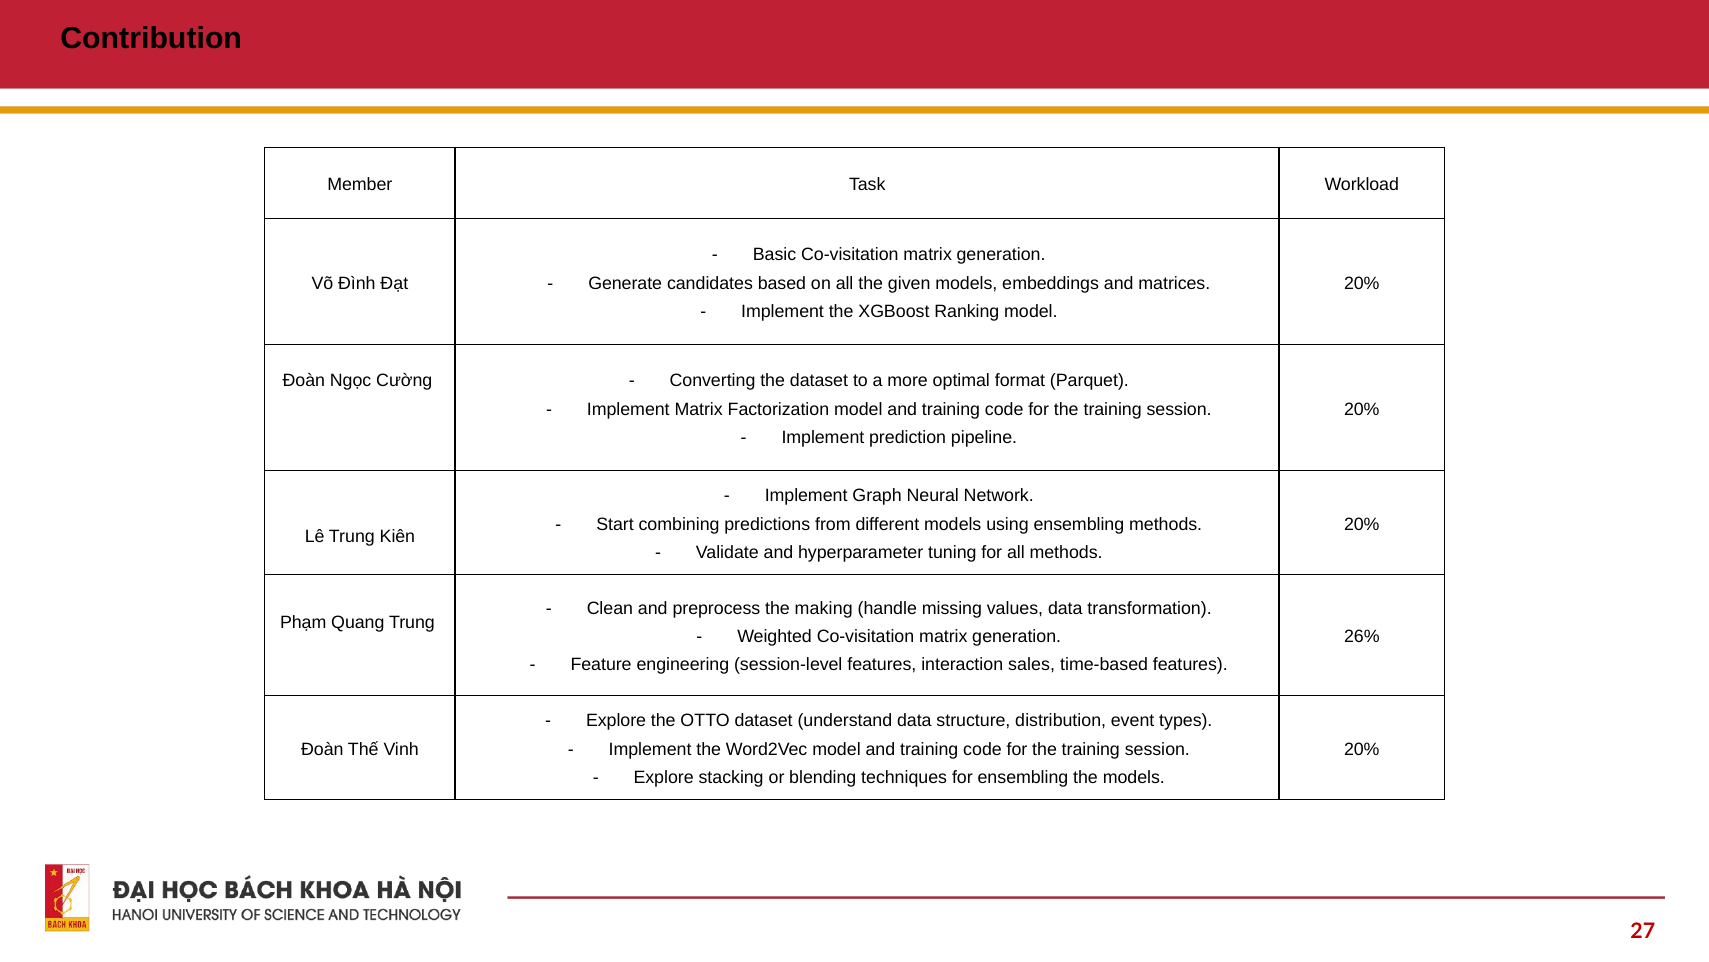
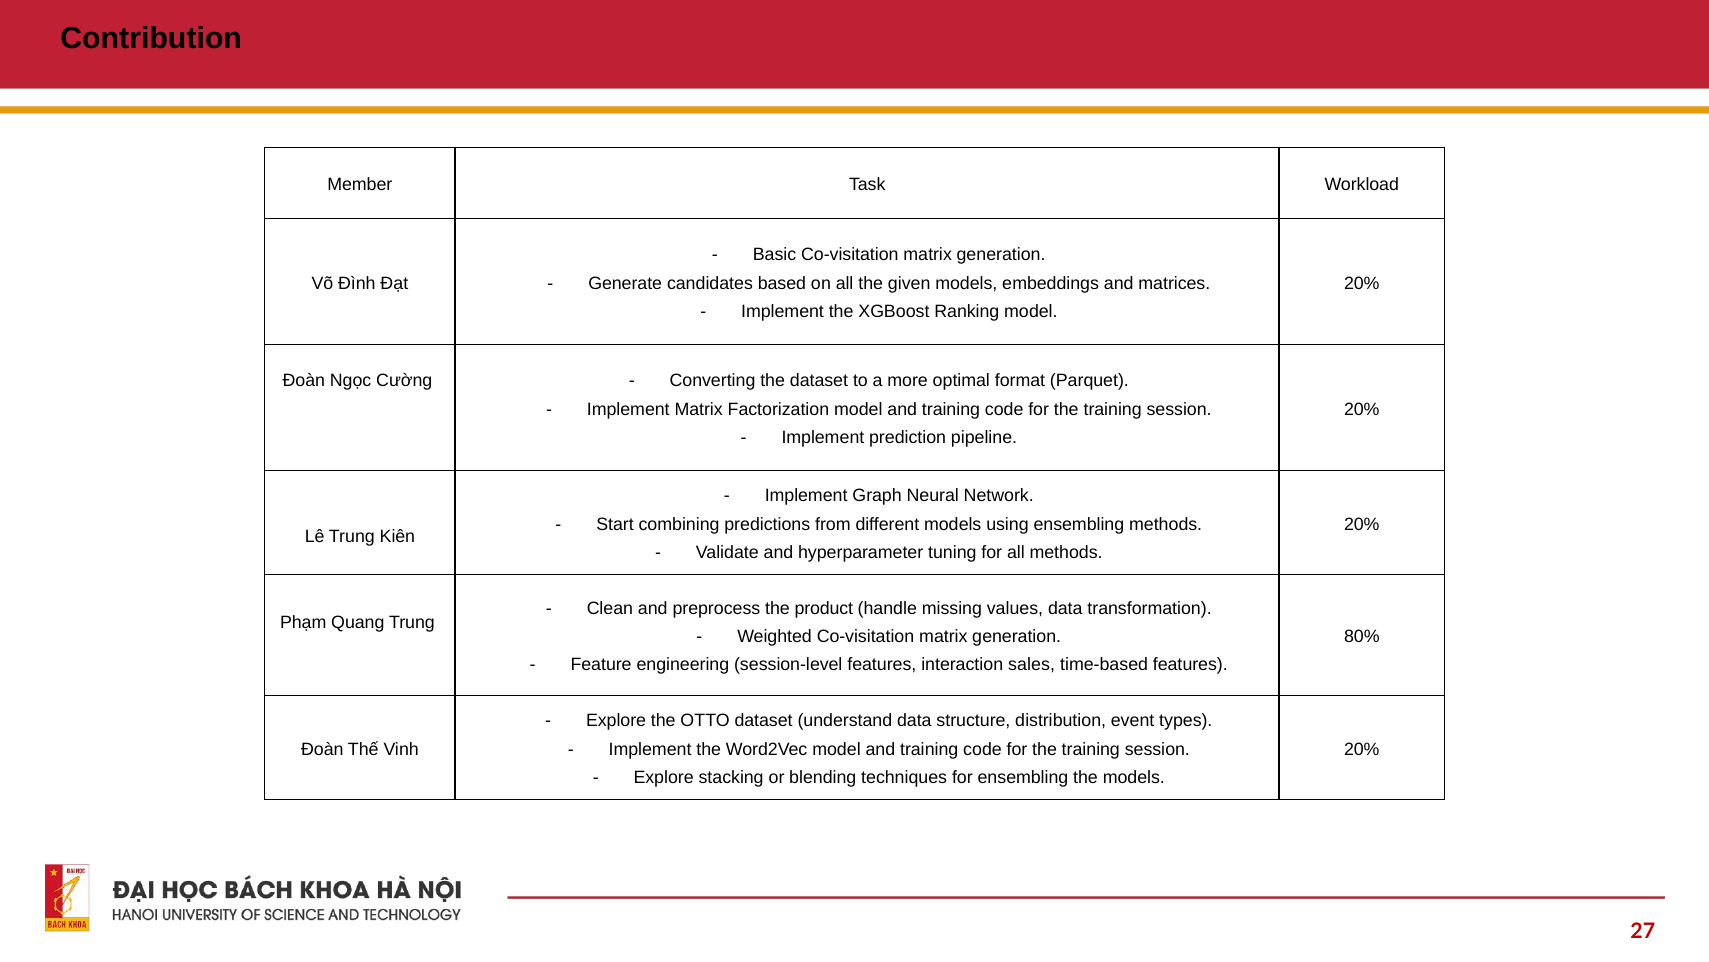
making: making -> product (824, 608)
26%: 26% -> 80% (1362, 636)
